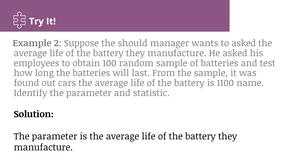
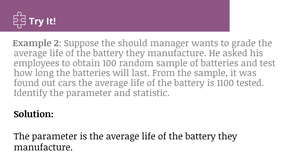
to asked: asked -> grade (244, 43)
name: name -> tested (250, 83)
